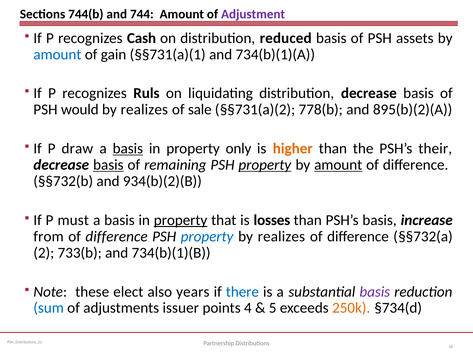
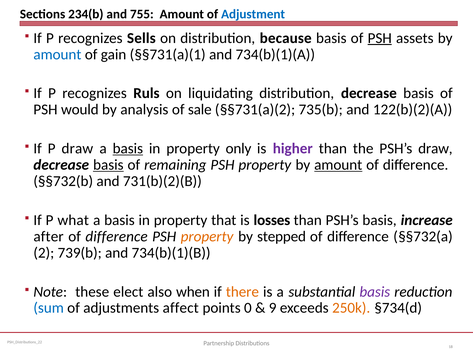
744(b: 744(b -> 234(b (86, 14)
744: 744 -> 755 (142, 14)
Adjustment colour: purple -> blue (253, 14)
Cash: Cash -> Sells (141, 38)
reduced: reduced -> because (286, 38)
PSH underline: none -> present (380, 38)
realizes: realizes -> analysis (144, 110)
778(b: 778(b -> 735(b (321, 110)
895(b)(2)(A: 895(b)(2)(A -> 122(b)(2)(A (413, 110)
higher colour: orange -> purple (293, 148)
PSH’s their: their -> draw (435, 148)
property underline: present -> none (265, 165)
934(b)(2)(B: 934(b)(2)(B -> 731(b)(2)(B (162, 181)
must: must -> what (73, 220)
property underline: present -> none (181, 220)
from: from -> after (49, 236)
property colour: blue -> orange (207, 236)
realizes: realizes -> stepped (282, 236)
733(b: 733(b -> 739(b (80, 253)
years: years -> when (193, 291)
there colour: blue -> orange (242, 291)
issuer: issuer -> affect (181, 308)
4: 4 -> 0 (248, 308)
5: 5 -> 9 (273, 308)
